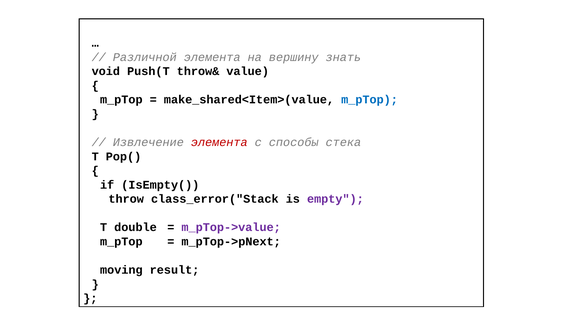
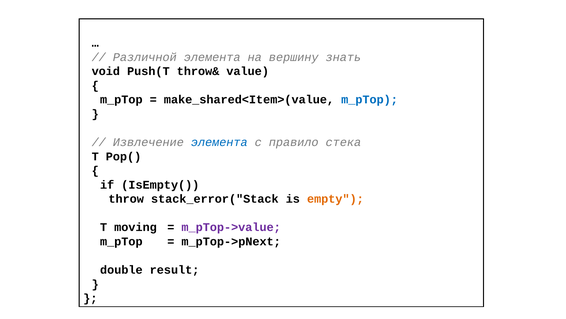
элемента colour: red -> blue (219, 142)
способы: способы -> правило (294, 142)
class_error("Stack: class_error("Stack -> stack_error("Stack (215, 199)
empty colour: purple -> orange (335, 199)
double: double -> moving (136, 227)
moving: moving -> double (121, 269)
